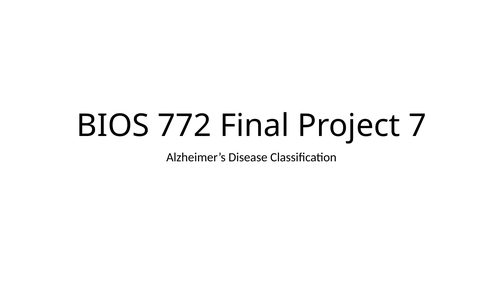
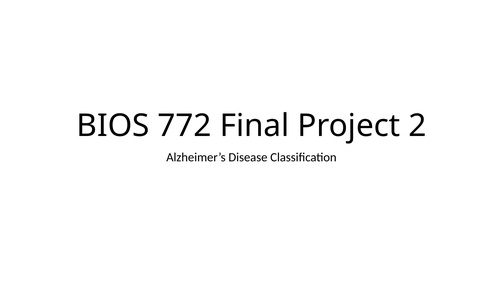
7: 7 -> 2 (417, 126)
